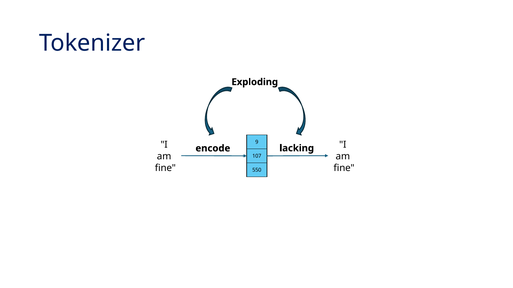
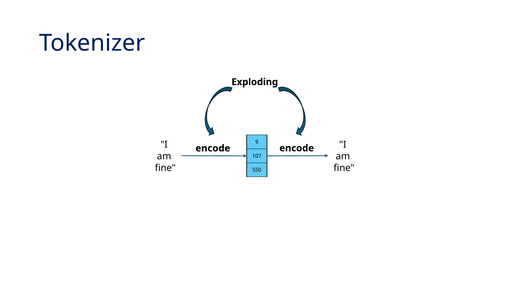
encode lacking: lacking -> encode (297, 148)
